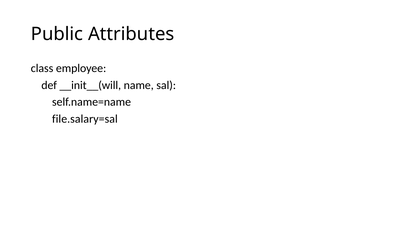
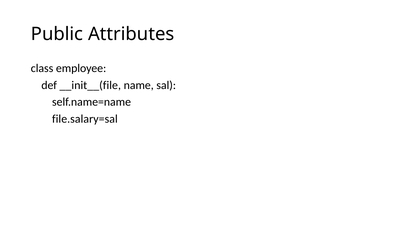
__init__(will: __init__(will -> __init__(file (90, 85)
